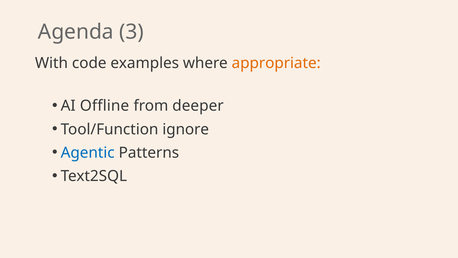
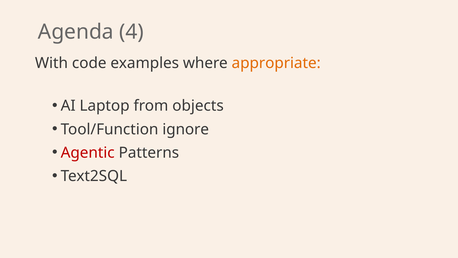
3: 3 -> 4 (131, 32)
Offline: Offline -> Laptop (105, 106)
deeper: deeper -> objects (198, 106)
Agentic colour: blue -> red (88, 152)
